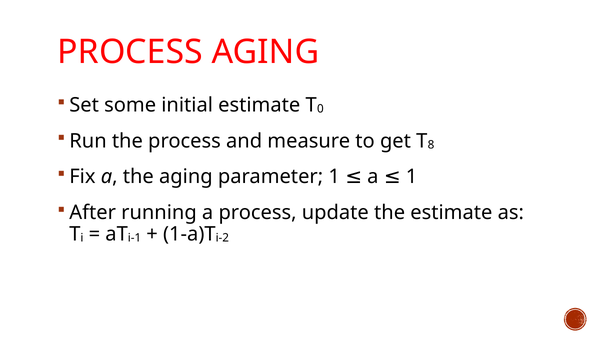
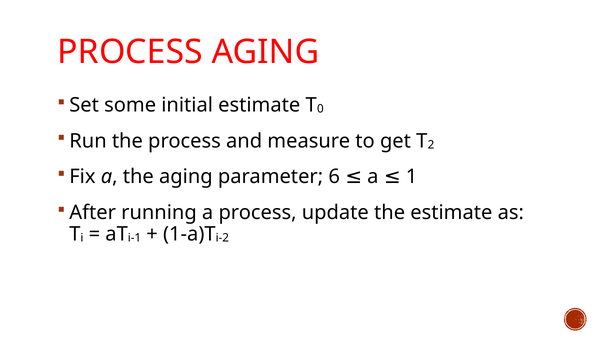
8: 8 -> 2 (431, 145)
parameter 1: 1 -> 6 (334, 177)
